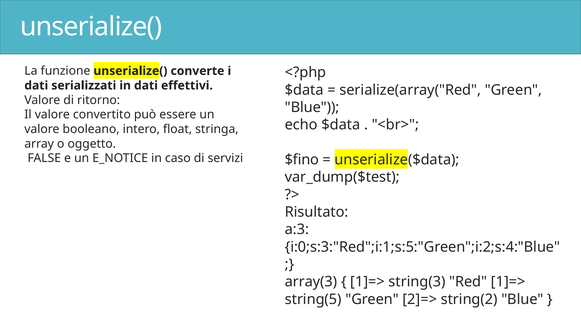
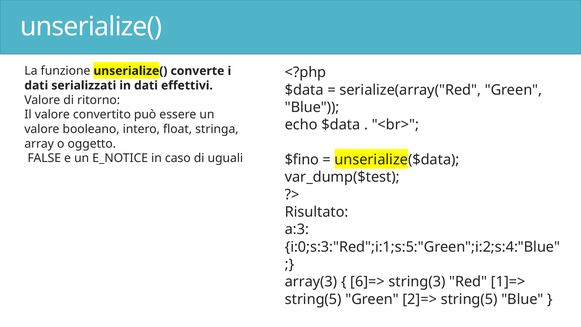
servizi: servizi -> uguali (225, 158)
1]=>: 1]=> -> 6]=> (368, 282)
2]=> string(2: string(2 -> string(5 (469, 299)
